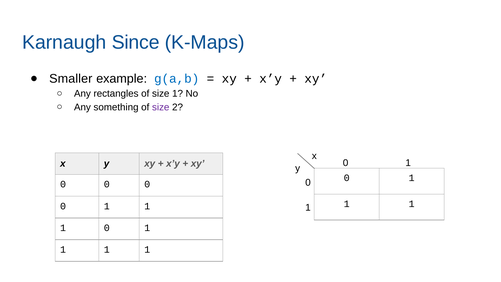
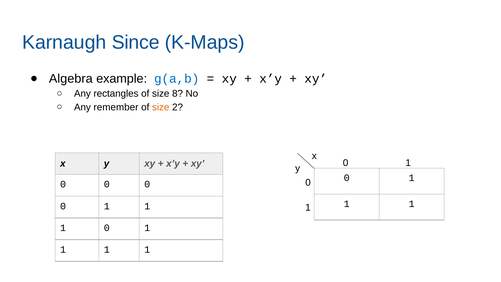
Smaller: Smaller -> Algebra (71, 79)
size 1: 1 -> 8 (178, 94)
something: something -> remember (116, 107)
size colour: purple -> orange (161, 107)
